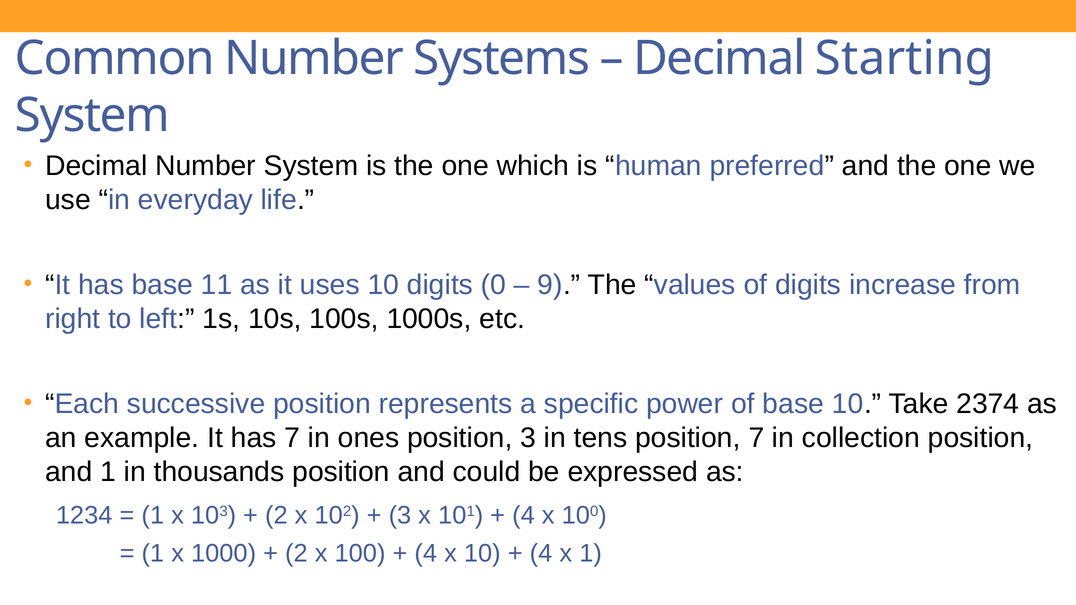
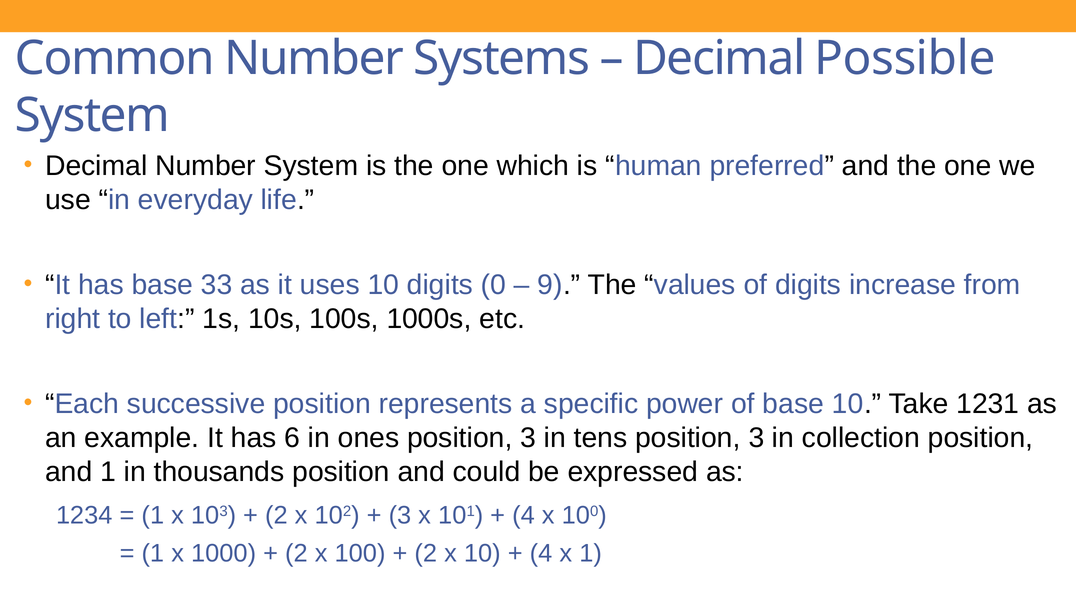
Starting: Starting -> Possible (905, 58)
11: 11 -> 33 (217, 285)
2374: 2374 -> 1231 (988, 404)
has 7: 7 -> 6 (292, 438)
tens position 7: 7 -> 3 (756, 438)
4: 4 -> 2 (426, 553)
